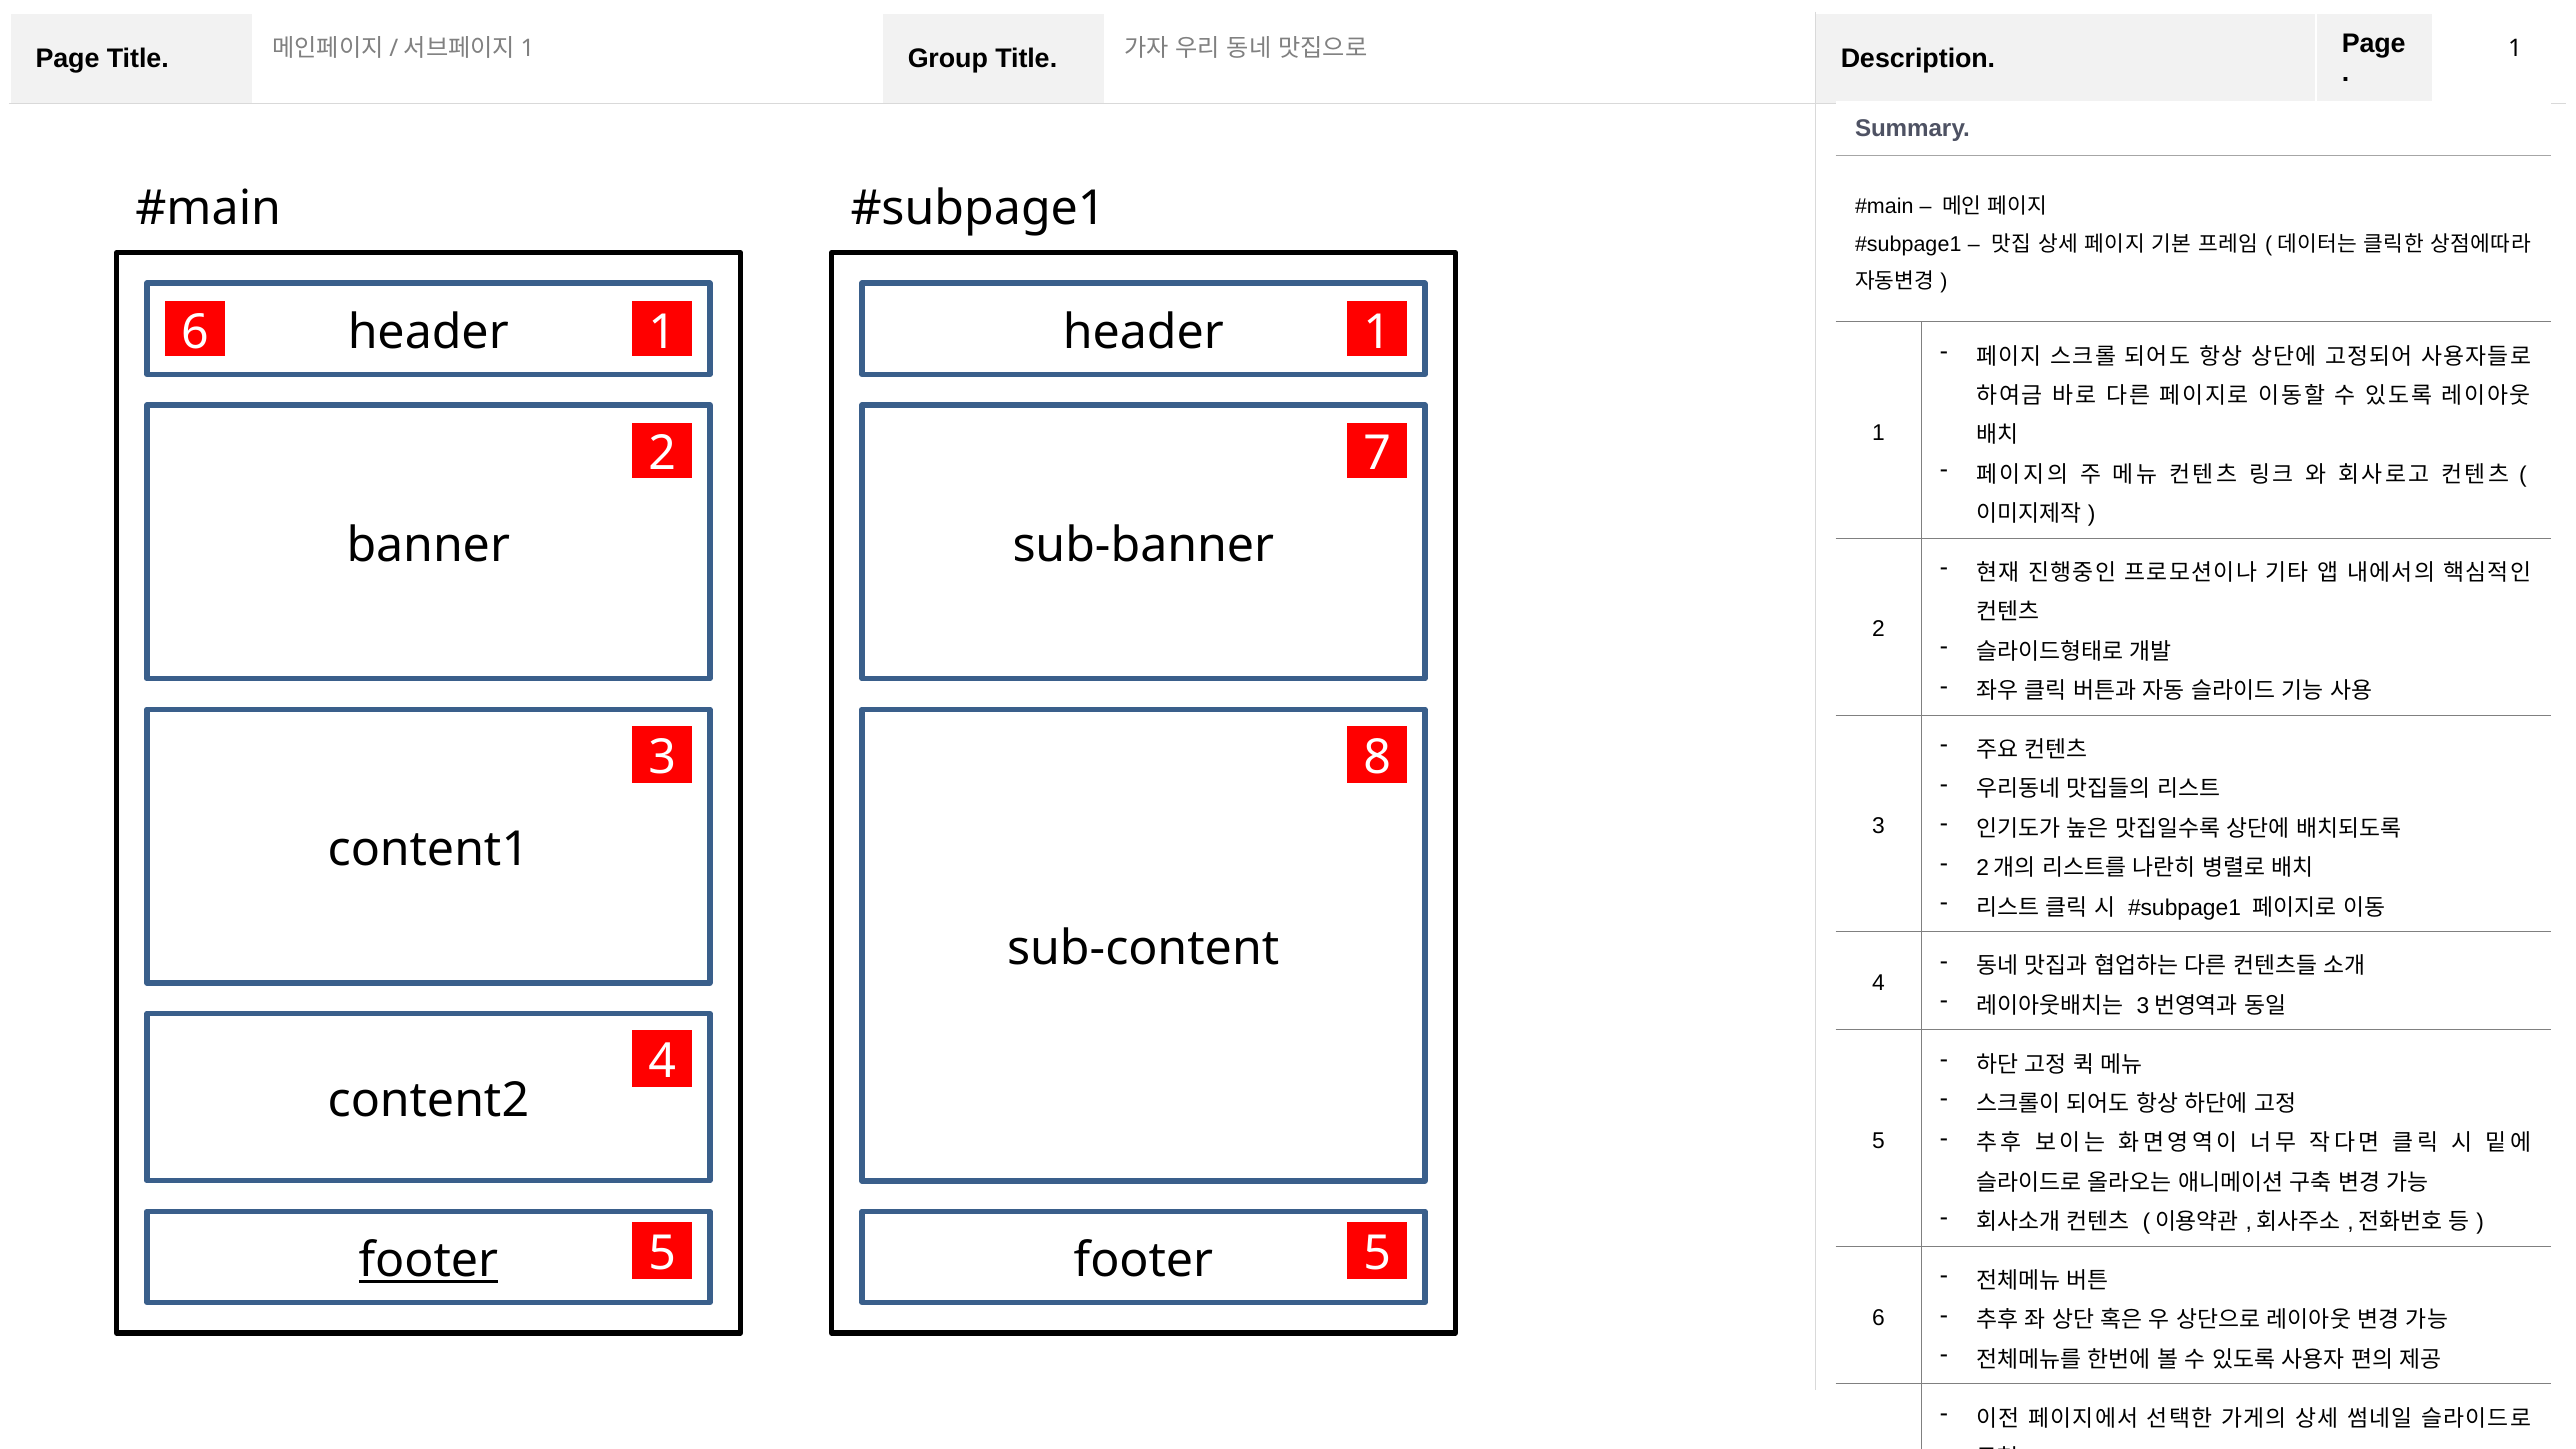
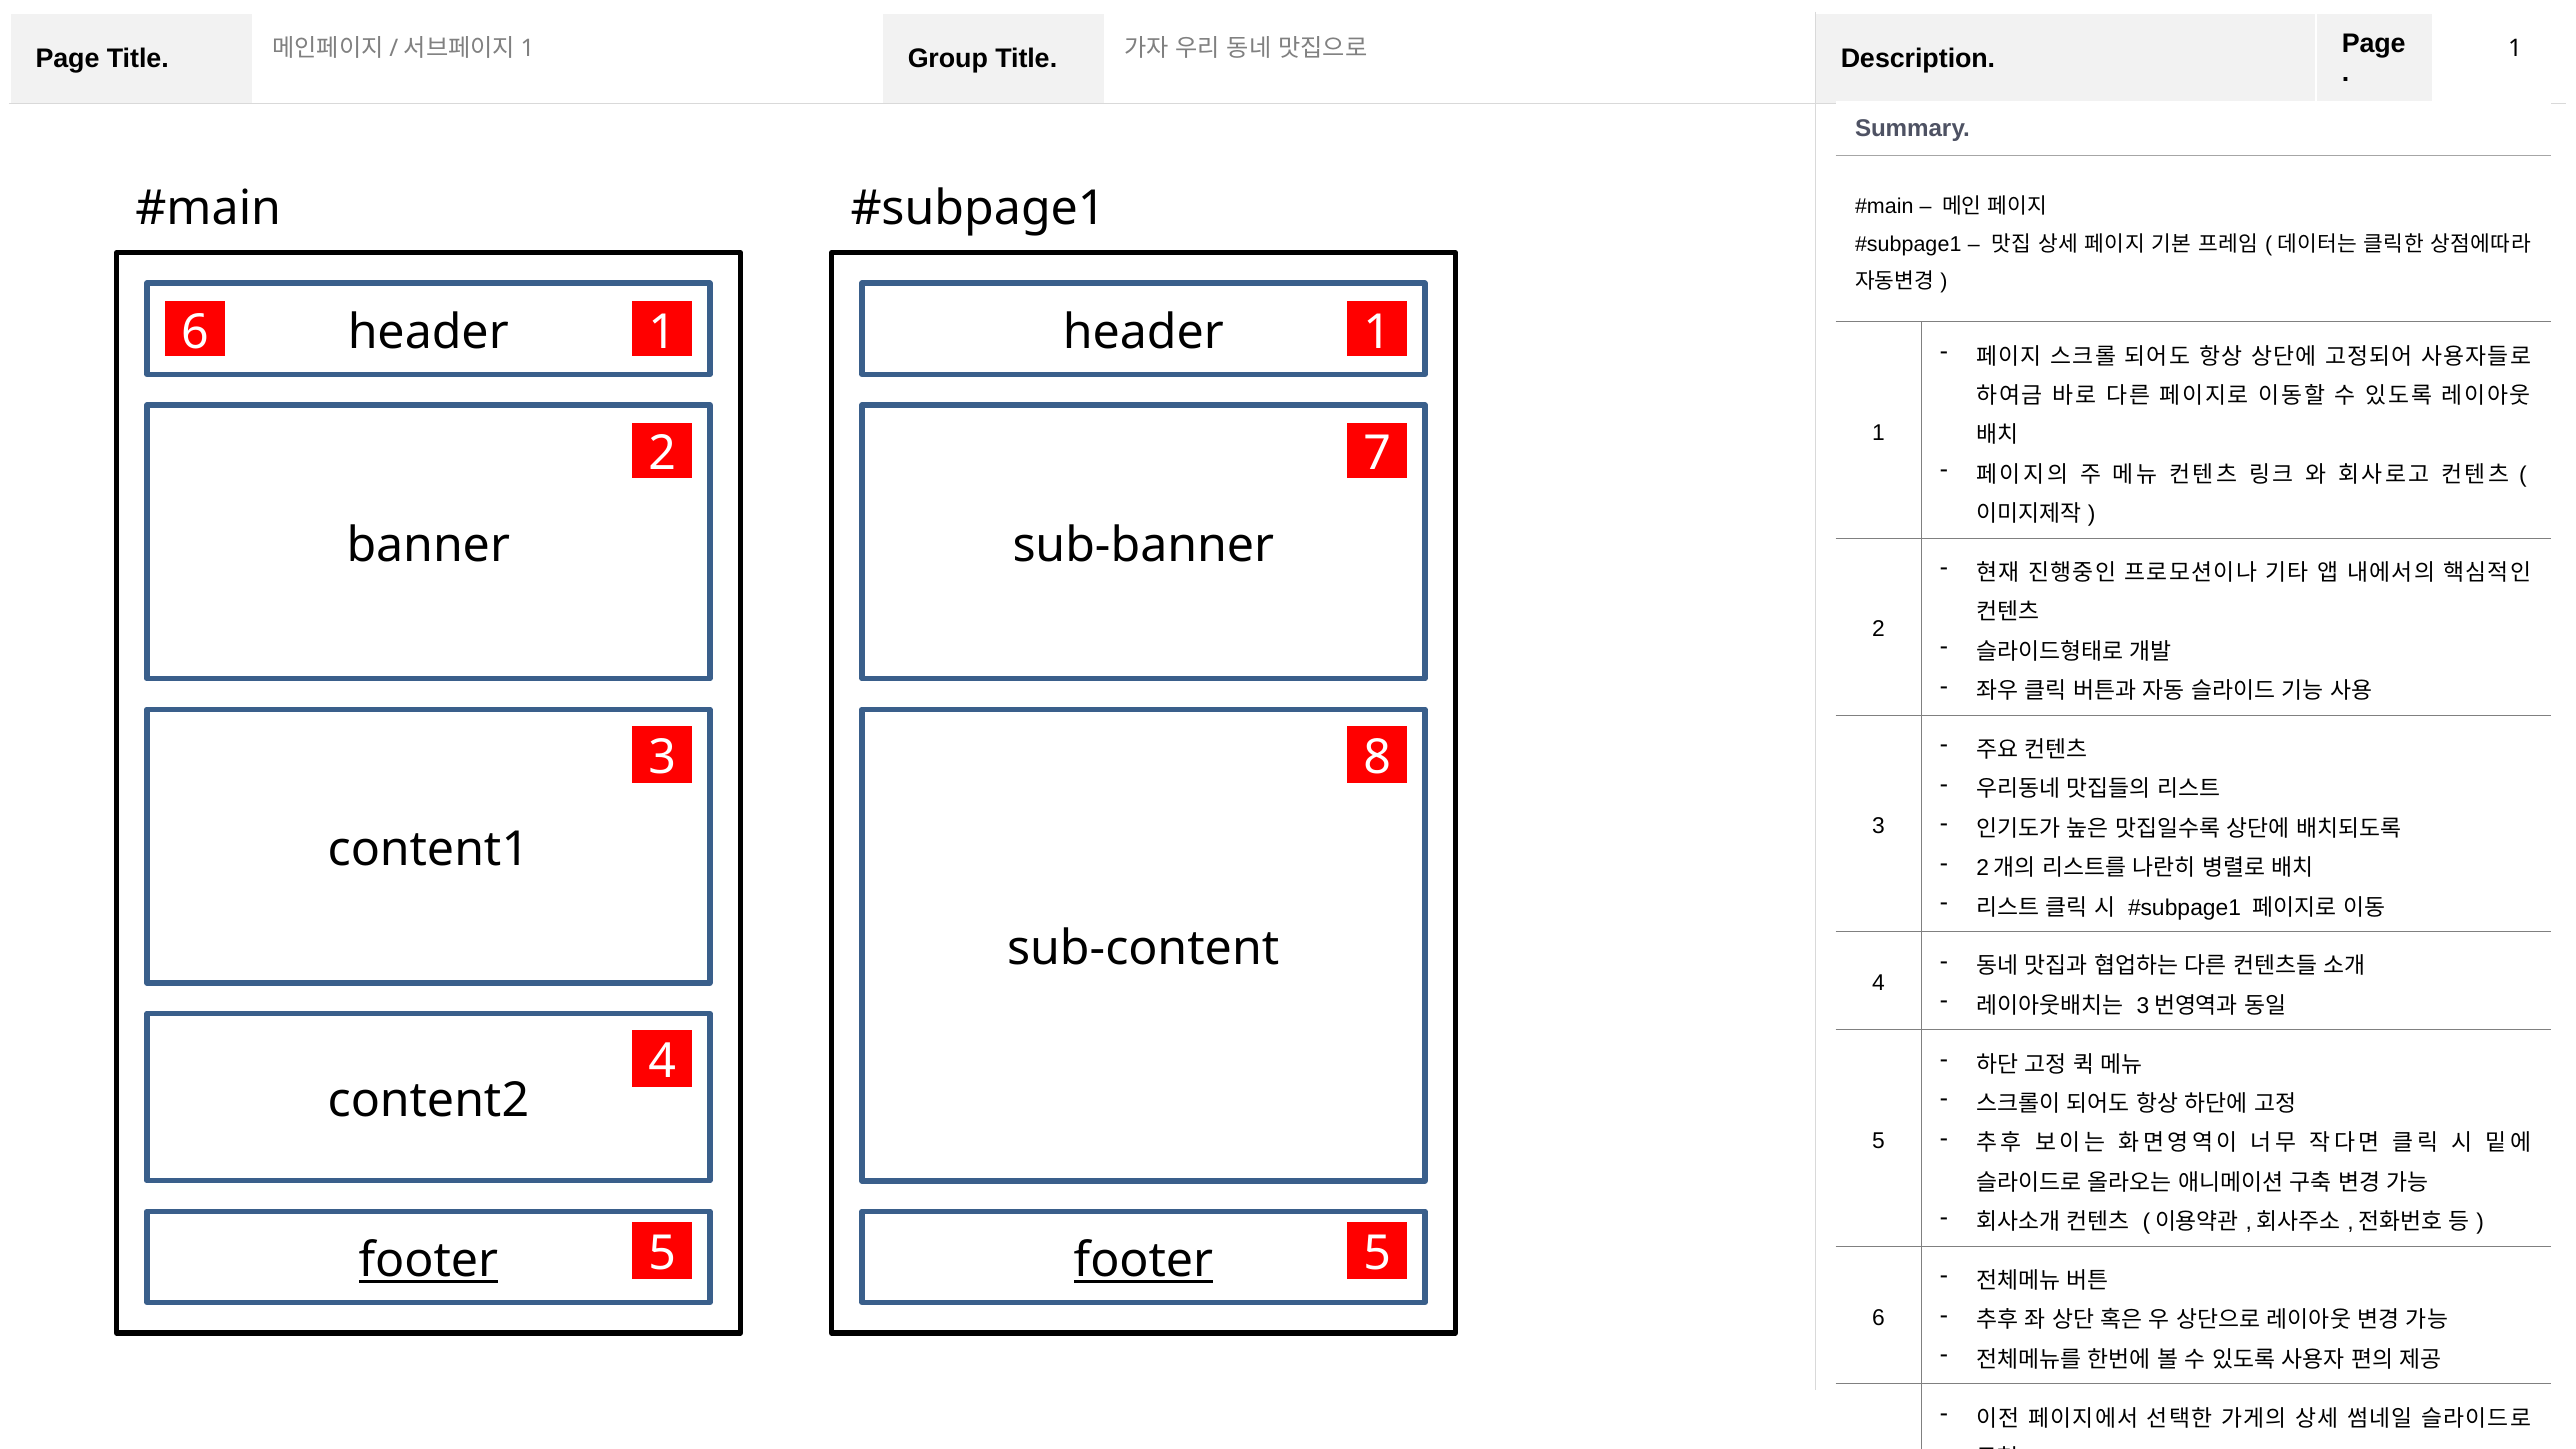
footer underline: none -> present (1143, 1260)
